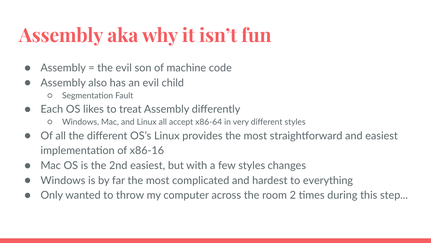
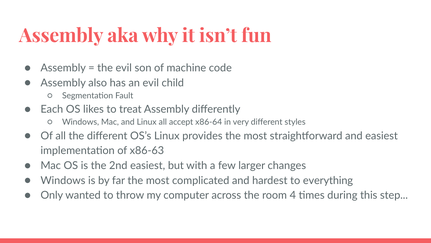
x86-16: x86-16 -> x86-63 (147, 150)
few styles: styles -> larger (252, 165)
2: 2 -> 4 (293, 195)
